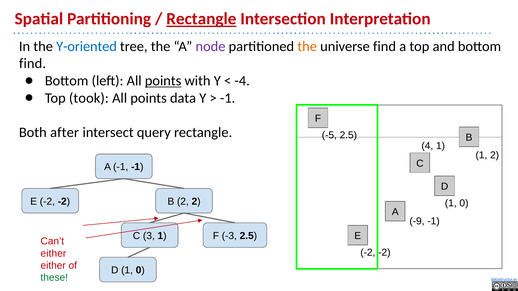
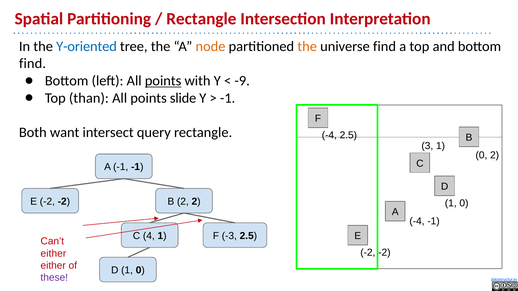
Rectangle underline: present -> none (201, 19)
node colour: purple -> orange (210, 46)
-4: -4 -> -9 (242, 81)
took: took -> than (89, 98)
data: data -> slide (183, 98)
after: after -> want (65, 133)
-5: -5 -> -4 (329, 135)
4: 4 -> 3 (427, 146)
1: 1 -> 0 (481, 155)
-9: -9 -> -4 (417, 222)
3: 3 -> 4 (149, 236)
these colour: green -> purple (54, 278)
